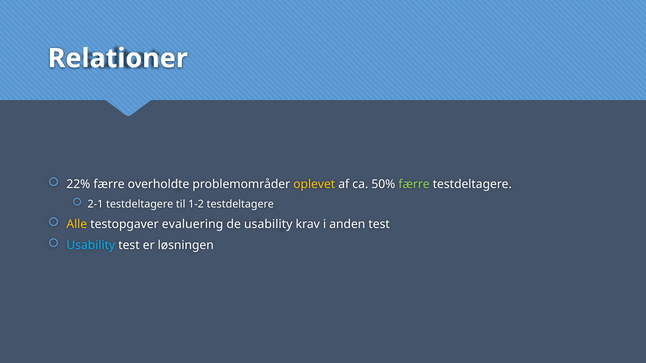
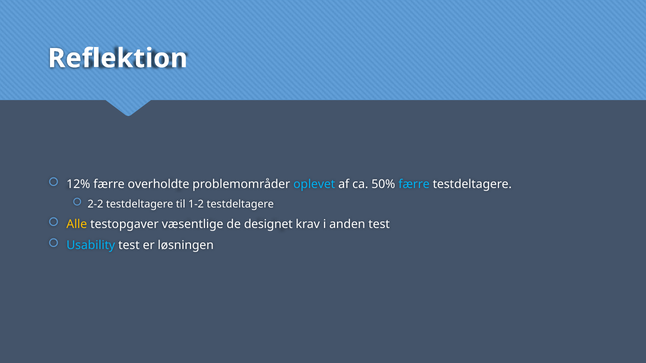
Relationer: Relationer -> Reflektion (118, 58)
22%: 22% -> 12% (78, 184)
oplevet colour: yellow -> light blue (314, 184)
færre colour: light green -> light blue (414, 184)
2-1: 2-1 -> 2-2 (95, 204)
evaluering: evaluering -> væsentlige (193, 224)
de usability: usability -> designet (268, 224)
